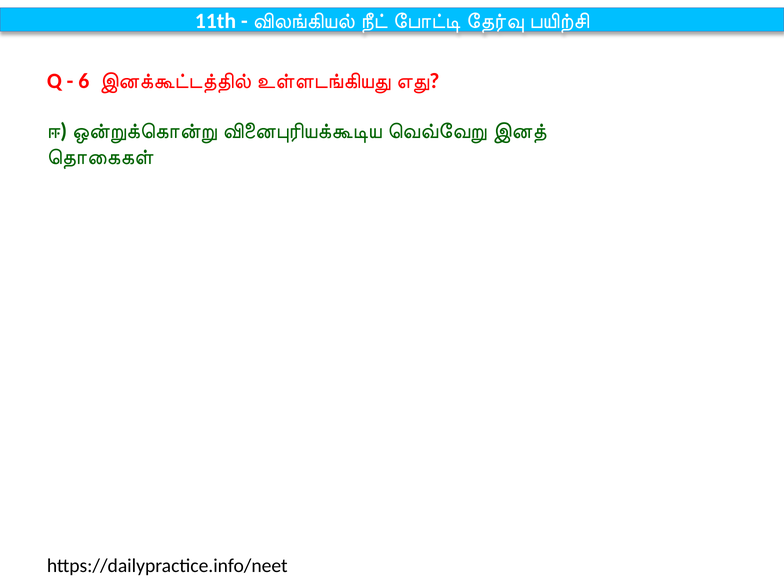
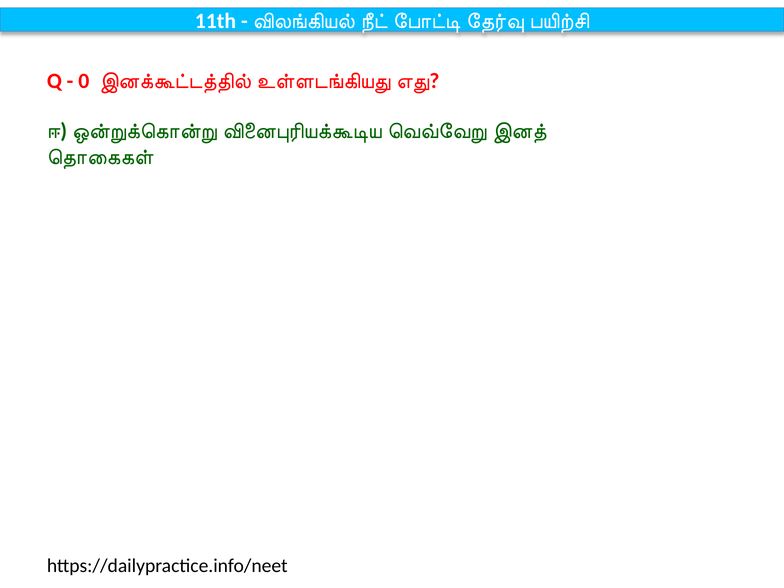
6: 6 -> 0 (84, 81)
